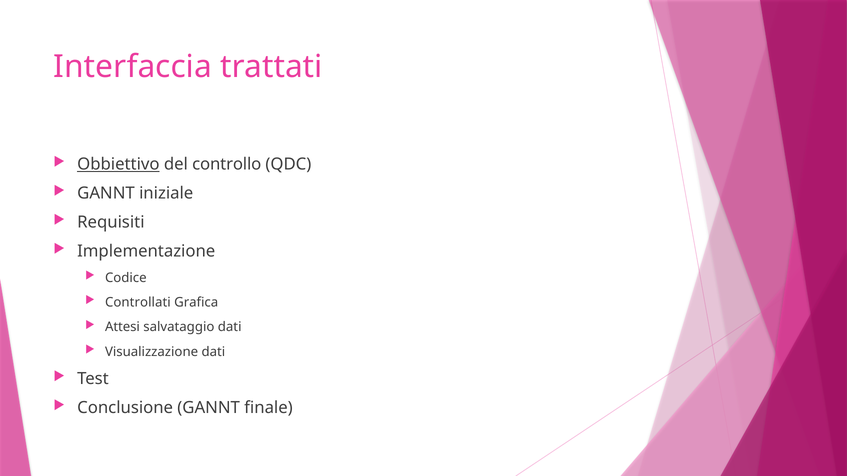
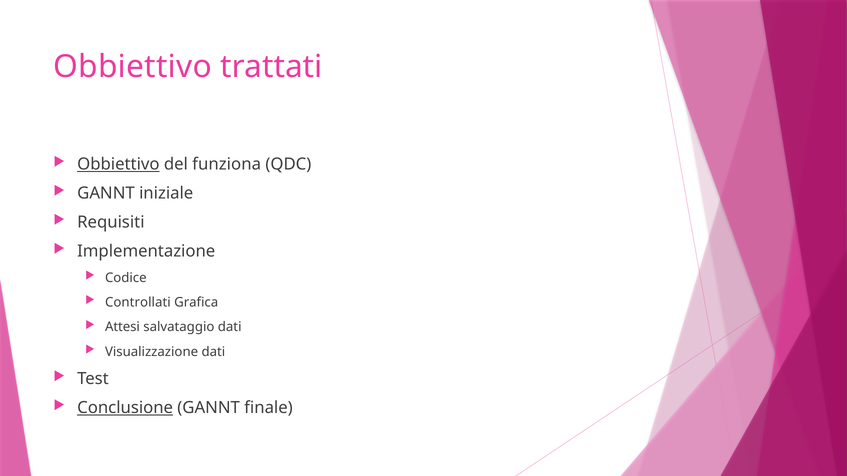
Interfaccia: Interfaccia -> Obbiettivo (133, 67)
controllo: controllo -> funziona (227, 165)
Conclusione underline: none -> present (125, 408)
